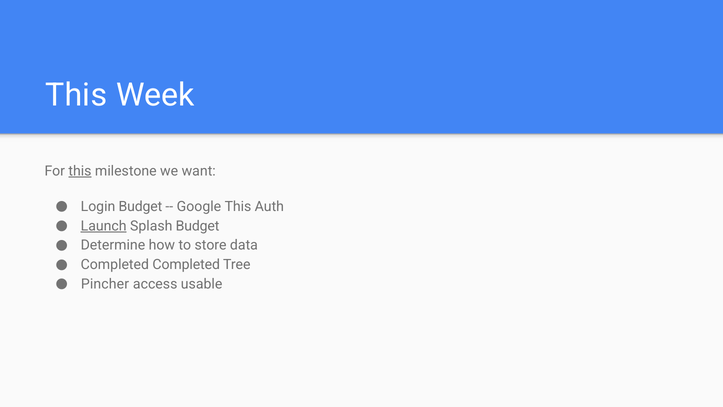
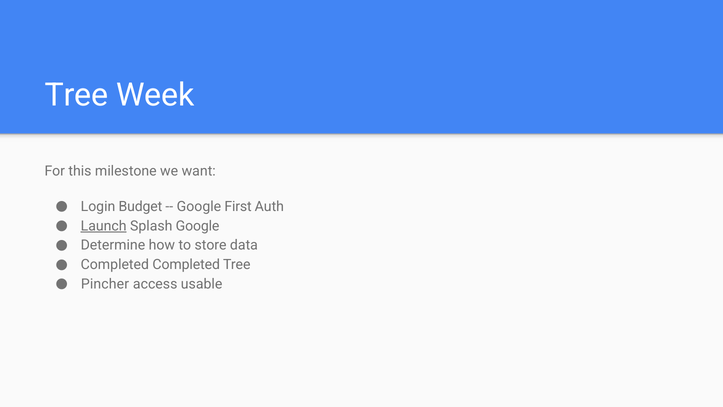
This: This -> Tree (76, 95)
this underline: present -> none (80, 171)
Google This: This -> First (238, 206)
Splash Budget: Budget -> Google (198, 226)
